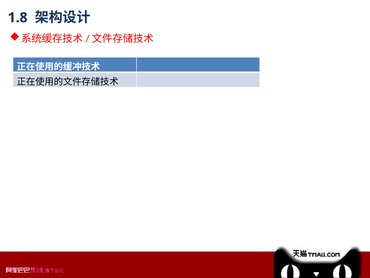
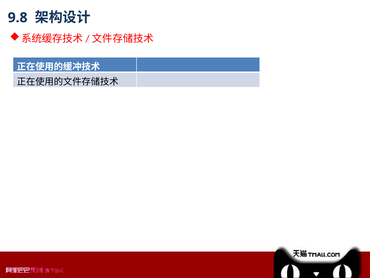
1.8: 1.8 -> 9.8 (18, 18)
